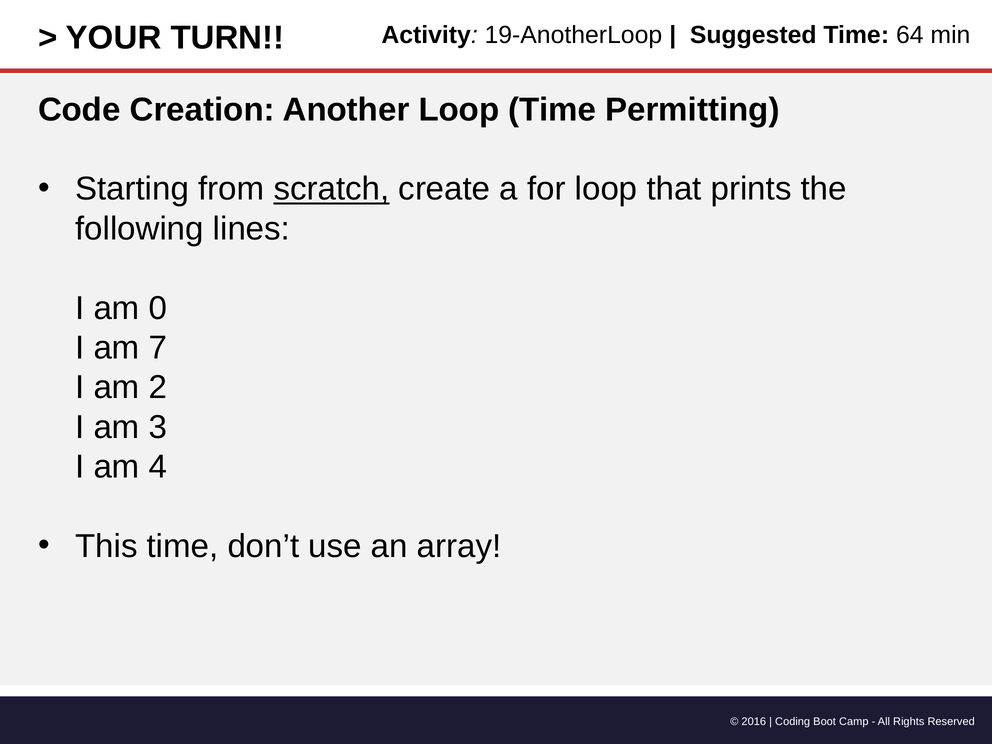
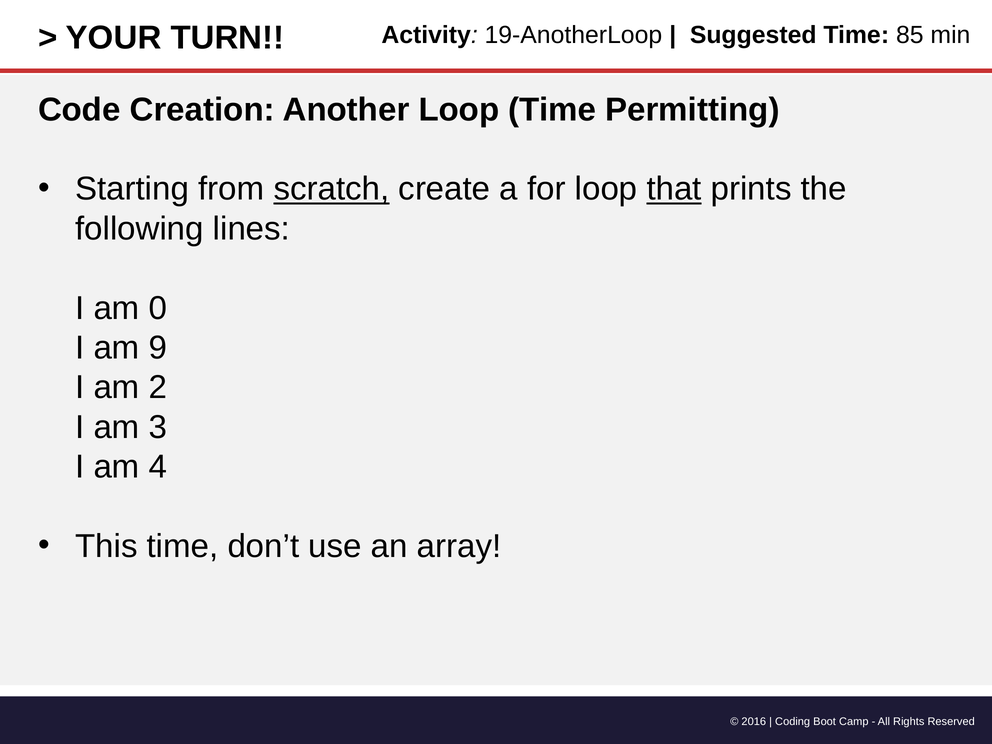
64: 64 -> 85 (910, 35)
that underline: none -> present (674, 189)
7: 7 -> 9 (158, 348)
